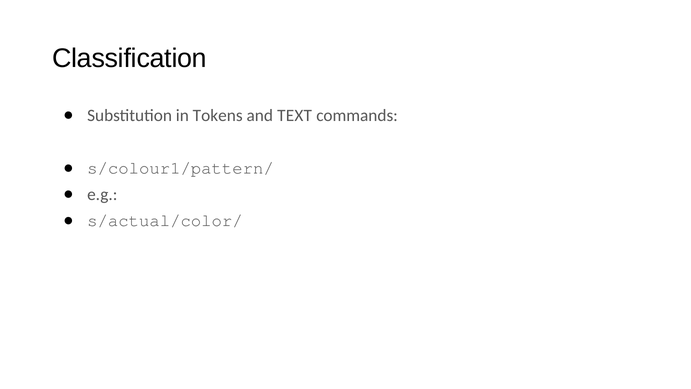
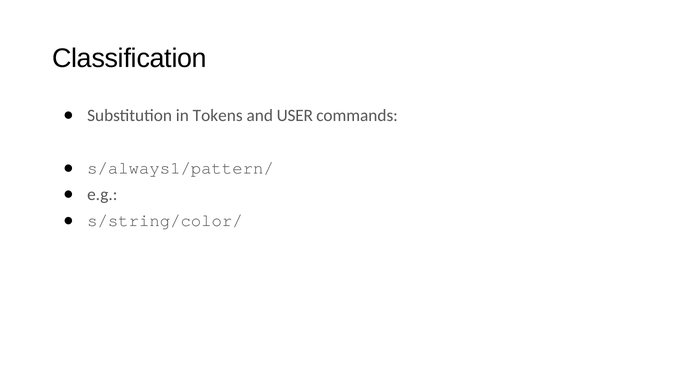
TEXT: TEXT -> USER (295, 115)
s/colour1/pattern/: s/colour1/pattern/ -> s/always1/pattern/ (181, 168)
s/actual/color/: s/actual/color/ -> s/string/color/ (165, 221)
